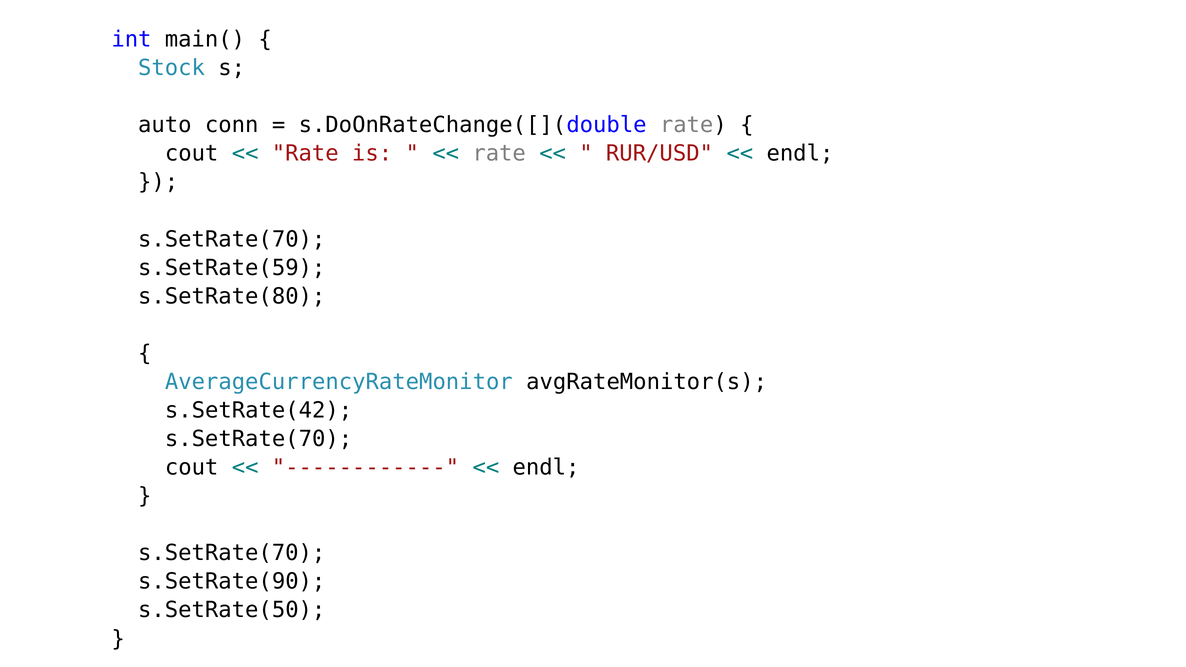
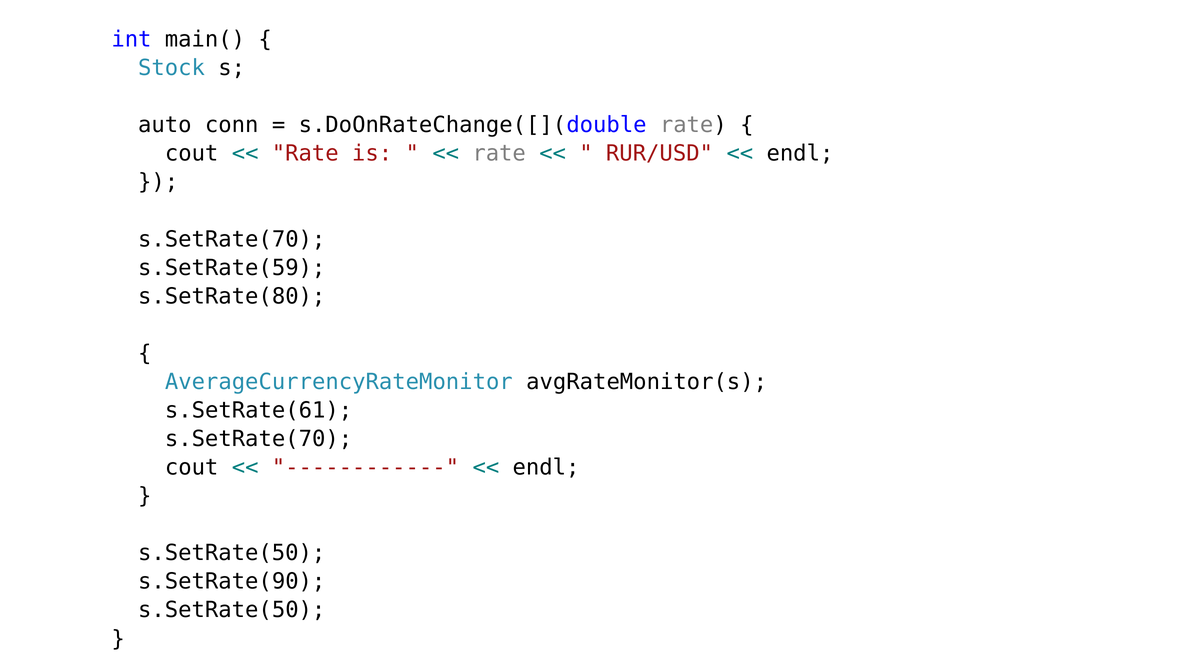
s.SetRate(42: s.SetRate(42 -> s.SetRate(61 (259, 410)
s.SetRate(70: s.SetRate(70 -> s.SetRate(50 (232, 553)
